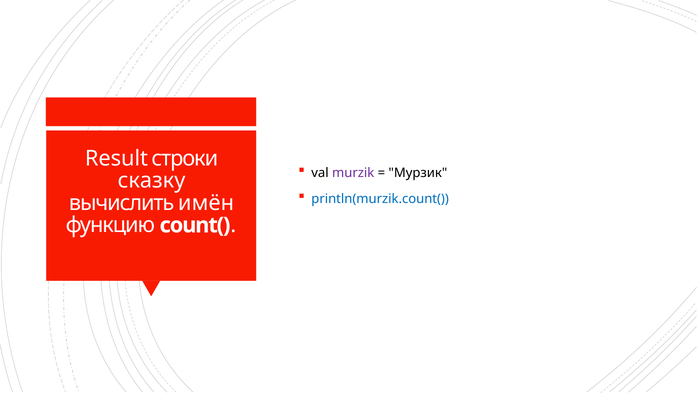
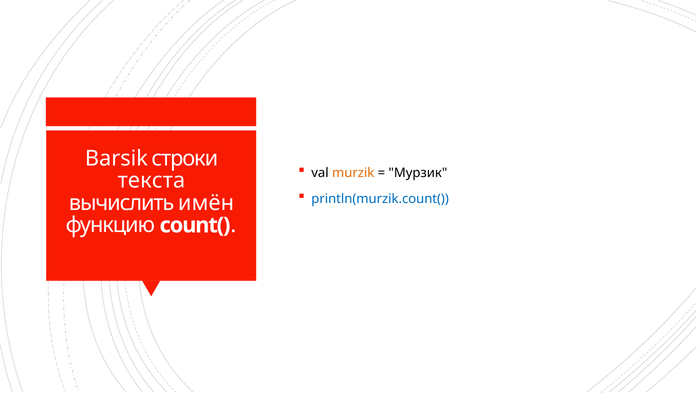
Result: Result -> Barsik (116, 158)
murzik colour: purple -> orange (353, 173)
сказку: сказку -> текста (151, 180)
